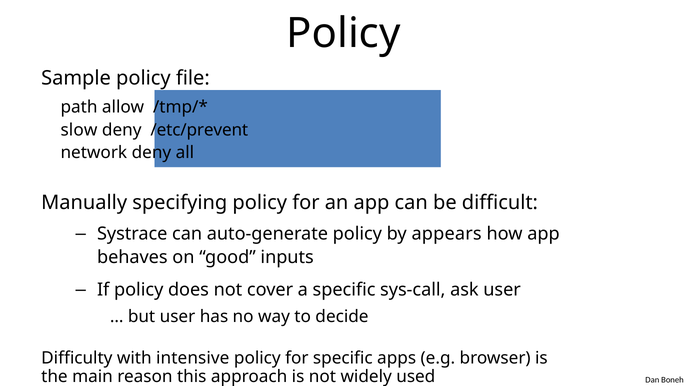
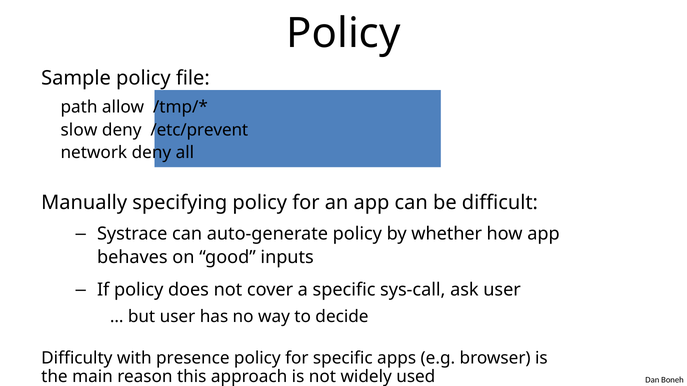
appears: appears -> whether (447, 234)
intensive: intensive -> presence (193, 358)
